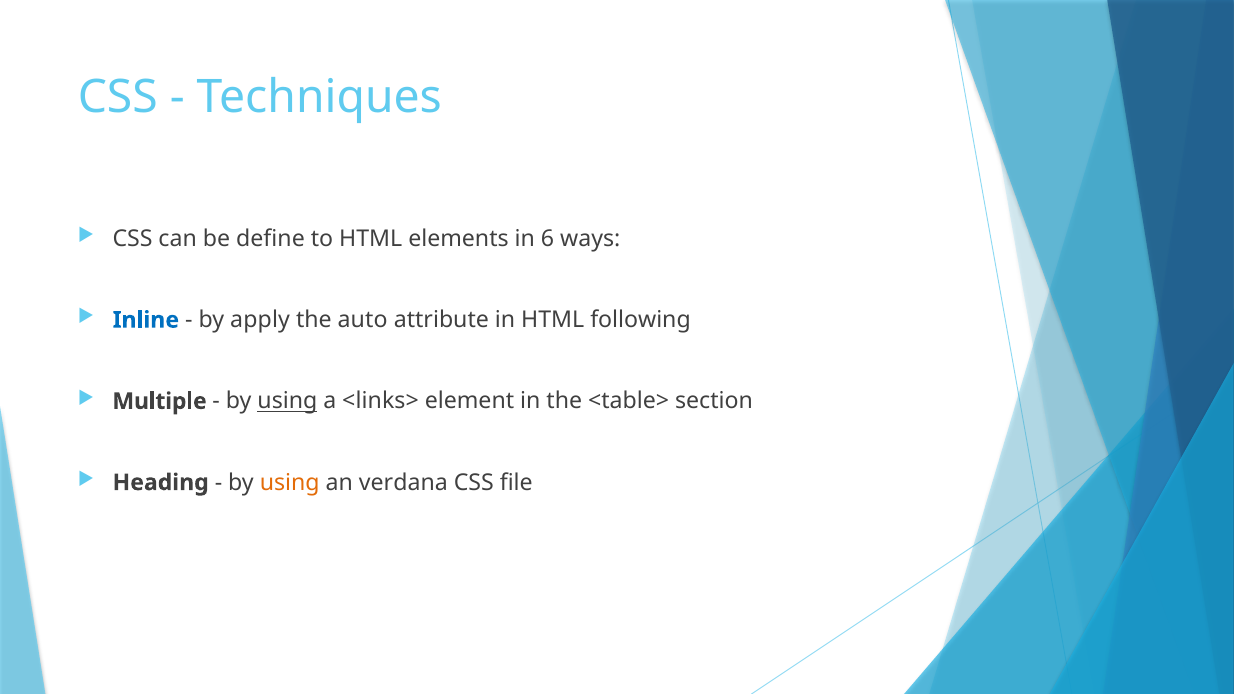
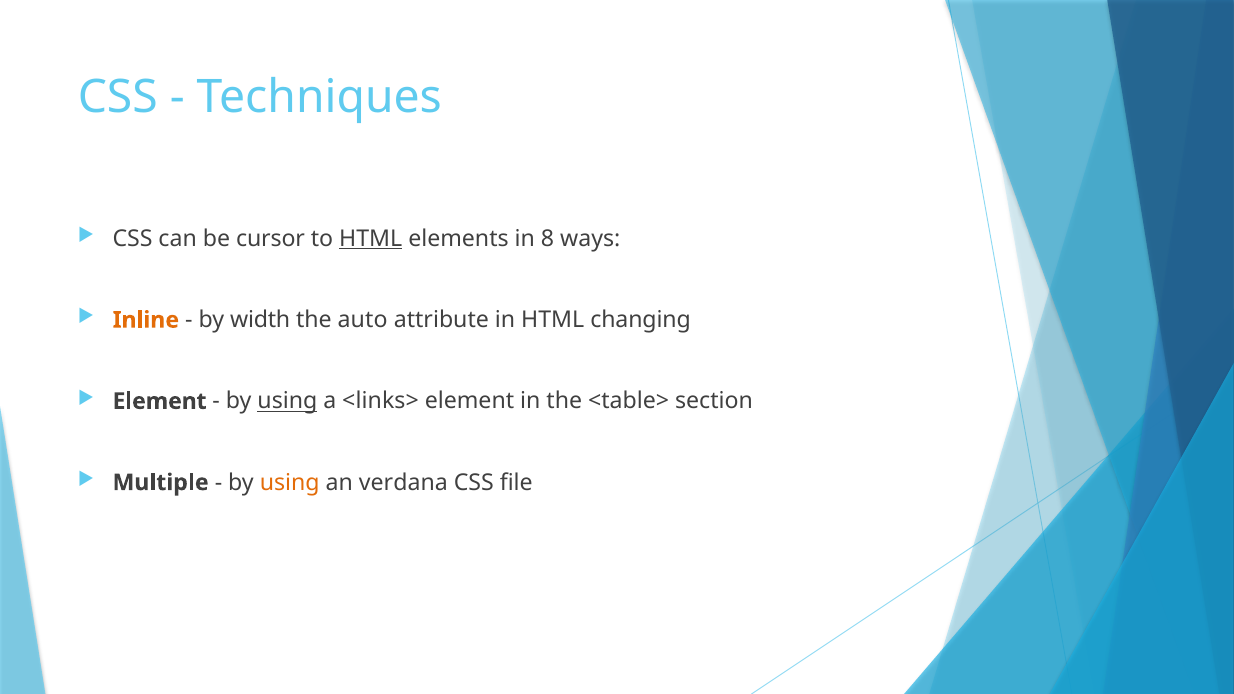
define: define -> cursor (271, 239)
HTML underline: none -> present (371, 239)
6: 6 -> 8 (548, 239)
Inline colour: blue -> orange (146, 320)
apply: apply -> width (260, 320)
following: following -> changing (641, 320)
Multiple: Multiple -> Element (160, 401)
Heading: Heading -> Multiple (161, 483)
